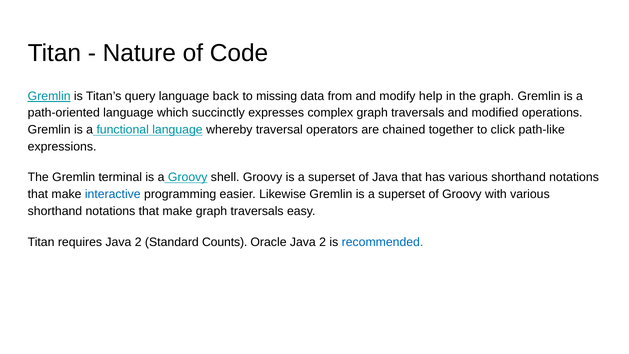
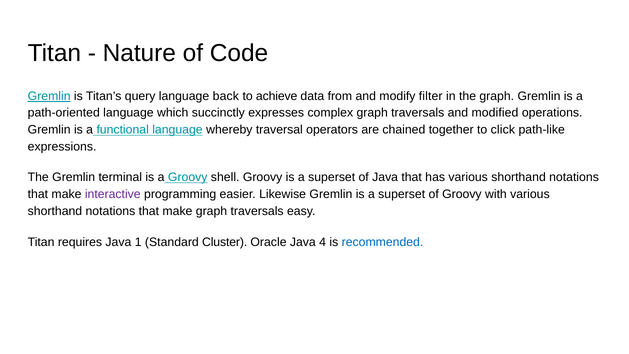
missing: missing -> achieve (277, 96)
help: help -> filter (431, 96)
interactive colour: blue -> purple (113, 194)
requires Java 2: 2 -> 1 (138, 242)
Counts: Counts -> Cluster (225, 242)
Oracle Java 2: 2 -> 4 (323, 242)
